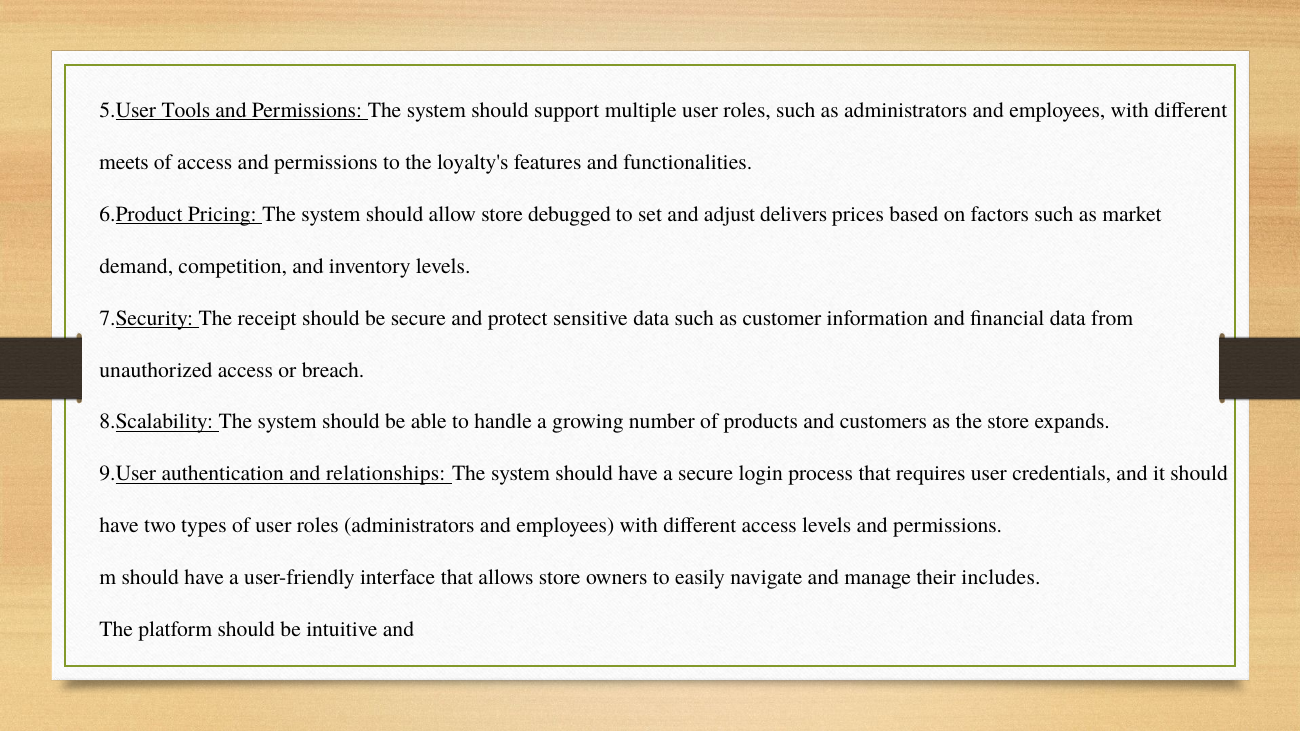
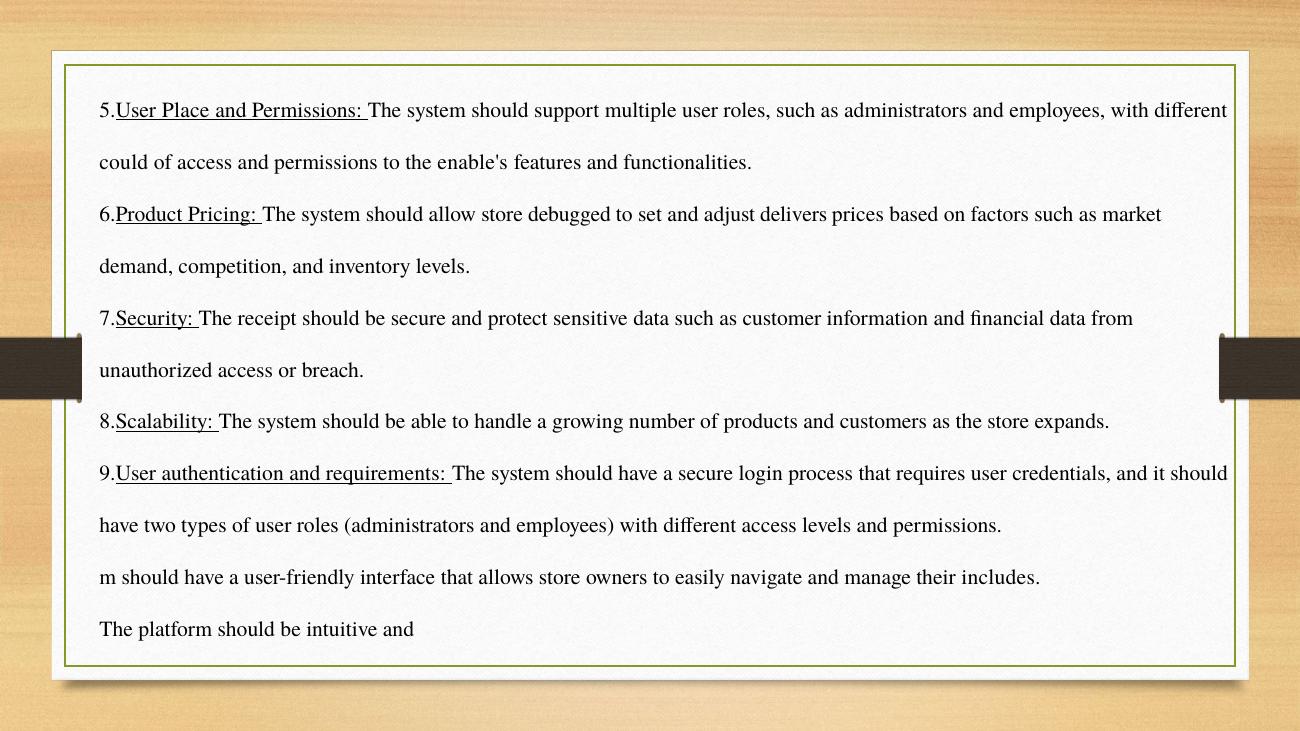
Tools: Tools -> Place (186, 110)
meets: meets -> could (124, 162)
loyalty's: loyalty's -> enable's (473, 162)
relationships: relationships -> requirements (386, 474)
